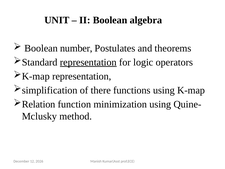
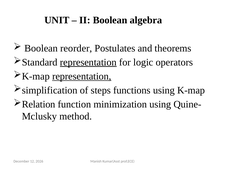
number: number -> reorder (76, 48)
representation underline: none -> present (82, 76)
there: there -> steps (101, 90)
